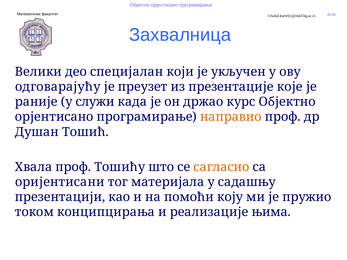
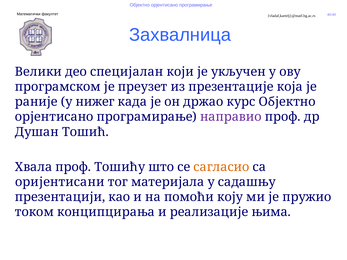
одговарајућу: одговарајућу -> програмском (58, 87)
које: које -> која (290, 87)
служи: служи -> нижег (95, 102)
направио colour: orange -> purple (231, 117)
